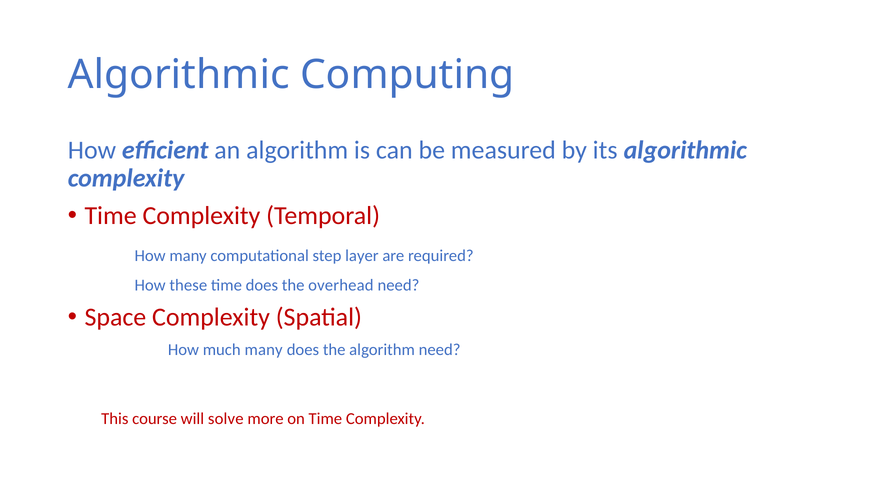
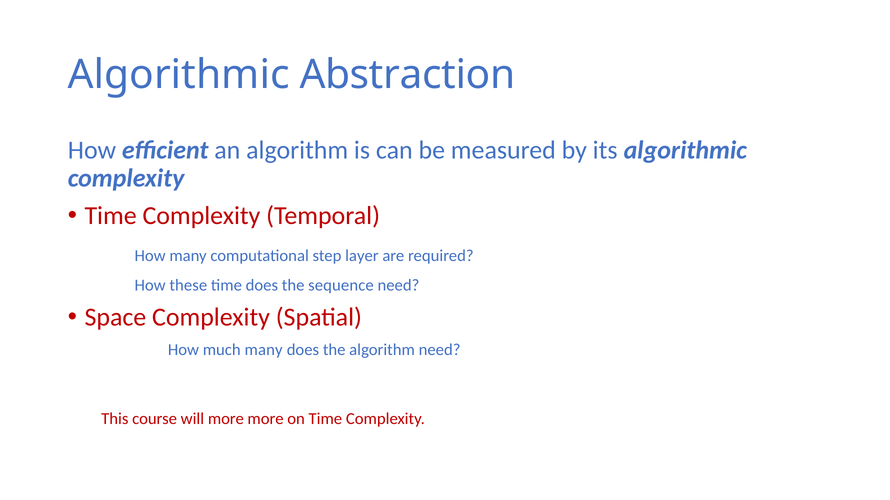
Computing: Computing -> Abstraction (407, 75)
overhead: overhead -> sequence (341, 286)
will solve: solve -> more (226, 419)
